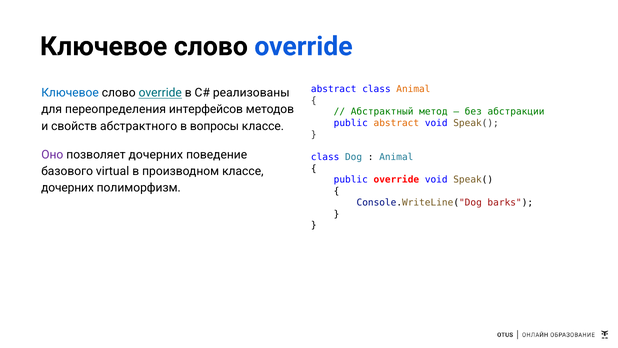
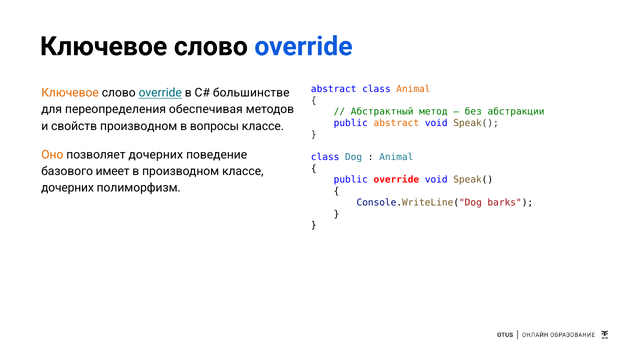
Ключевое colour: blue -> orange (70, 93)
реализованы: реализованы -> большинстве (251, 93)
интерфейсов: интерфейсов -> обеспечивая (206, 109)
свойств абстрактного: абстрактного -> производном (139, 126)
Оно colour: purple -> orange (52, 155)
virtual: virtual -> имеет (113, 171)
